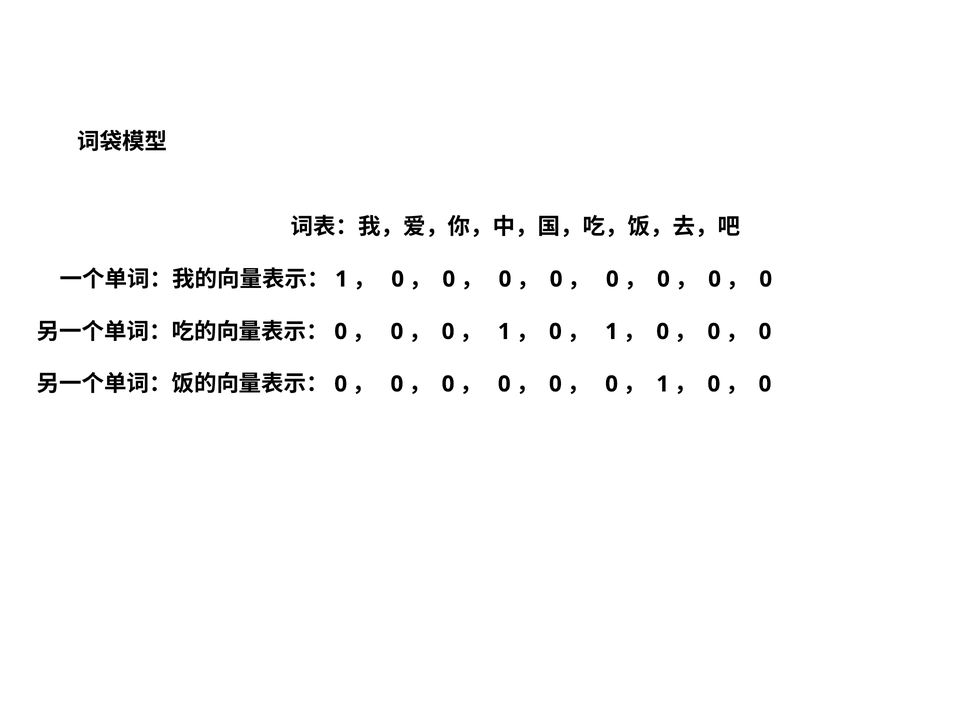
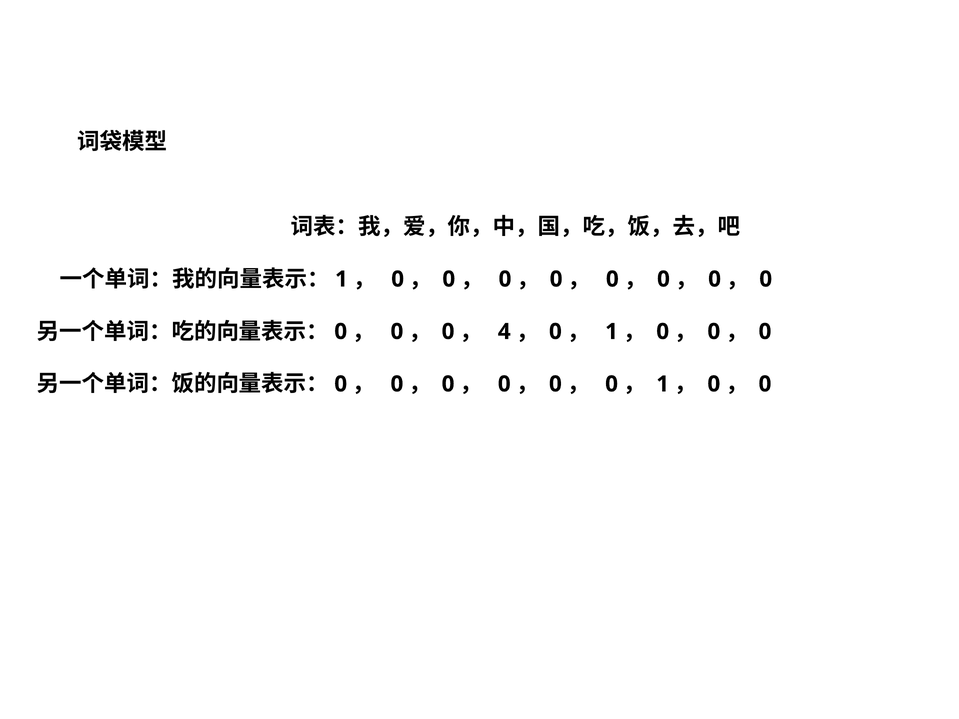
1: 1 -> 4 (504, 332)
